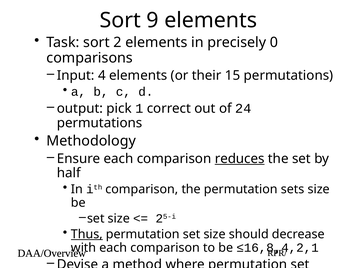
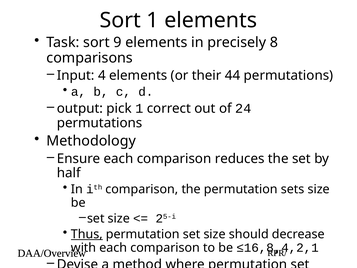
Sort 9: 9 -> 1 (153, 20)
2: 2 -> 9 (118, 42)
0: 0 -> 8 (274, 42)
15: 15 -> 44 (233, 75)
reduces underline: present -> none (240, 158)
